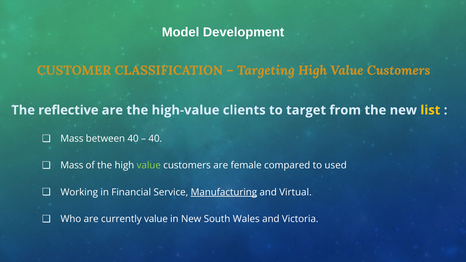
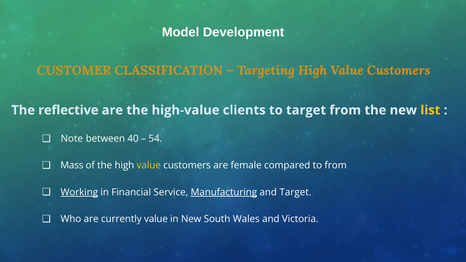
Mass: Mass -> Note (72, 139)
40: 40 -> 54 (155, 139)
value colour: light green -> yellow (149, 166)
to used: used -> from (336, 166)
Working underline: none -> present (79, 192)
and Virtual: Virtual -> Target (295, 192)
